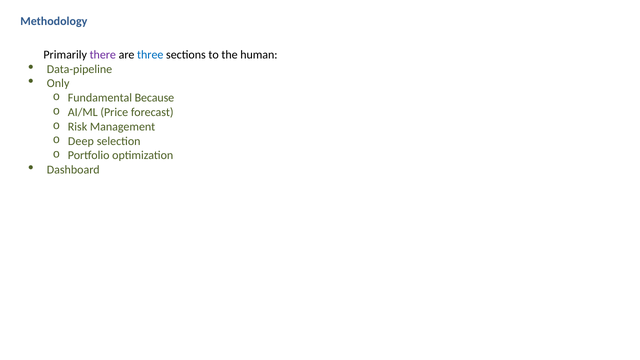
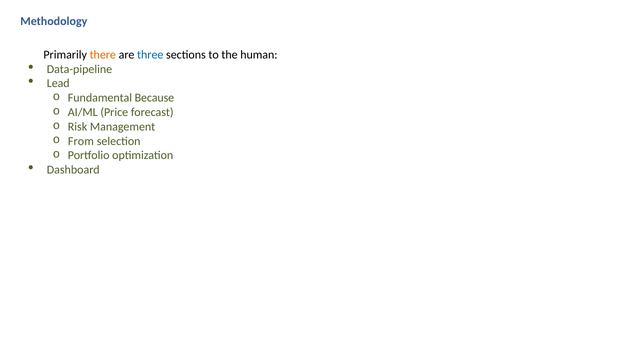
there colour: purple -> orange (103, 55)
Only: Only -> Lead (58, 83)
Deep: Deep -> From (81, 141)
